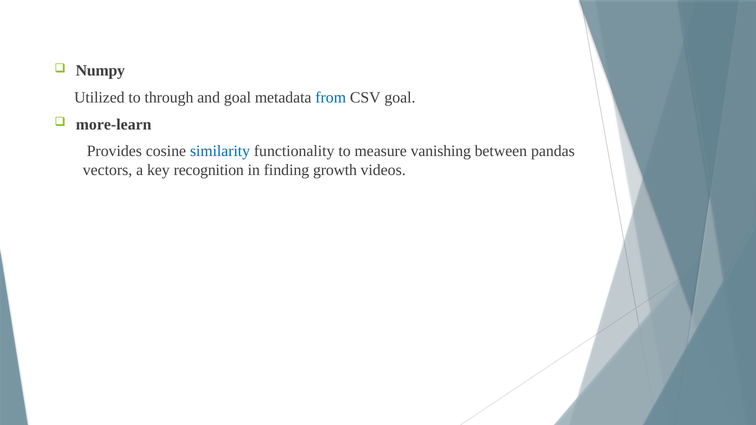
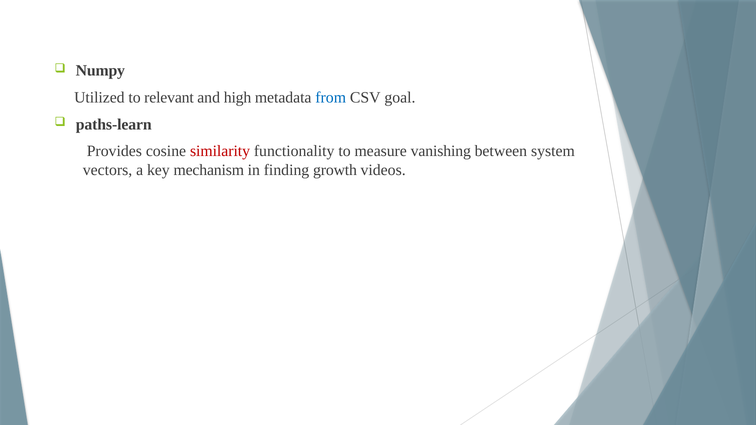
through: through -> relevant (169, 98)
and goal: goal -> high (238, 98)
more-learn: more-learn -> paths-learn (114, 124)
similarity colour: blue -> red (220, 151)
pandas: pandas -> system (553, 151)
recognition: recognition -> mechanism (209, 170)
